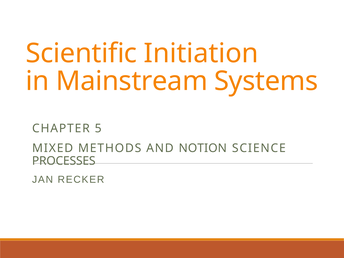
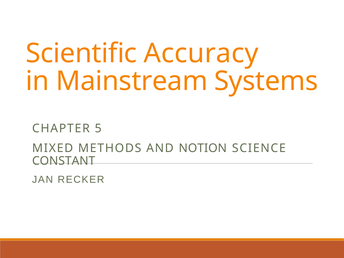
Initiation: Initiation -> Accuracy (201, 53)
PROCESSES: PROCESSES -> CONSTANT (64, 161)
